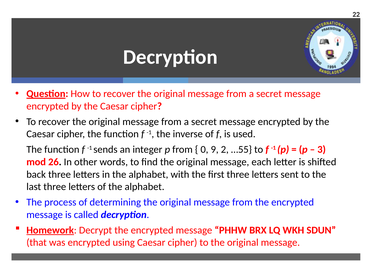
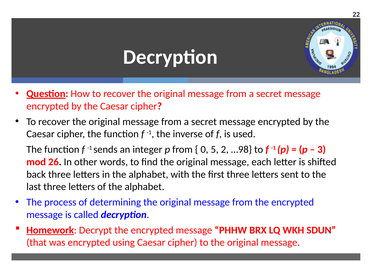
9: 9 -> 5 (215, 150)
…55: …55 -> …98 (241, 150)
